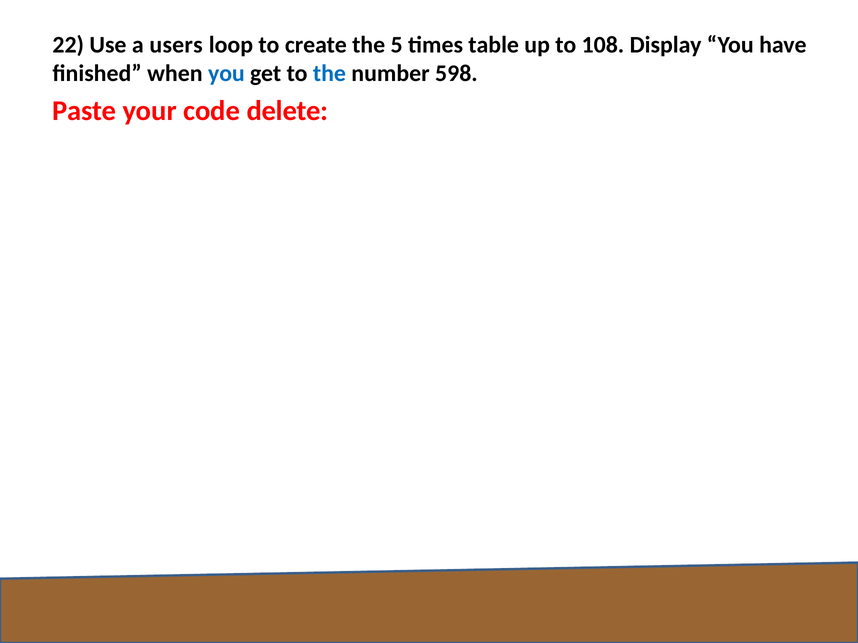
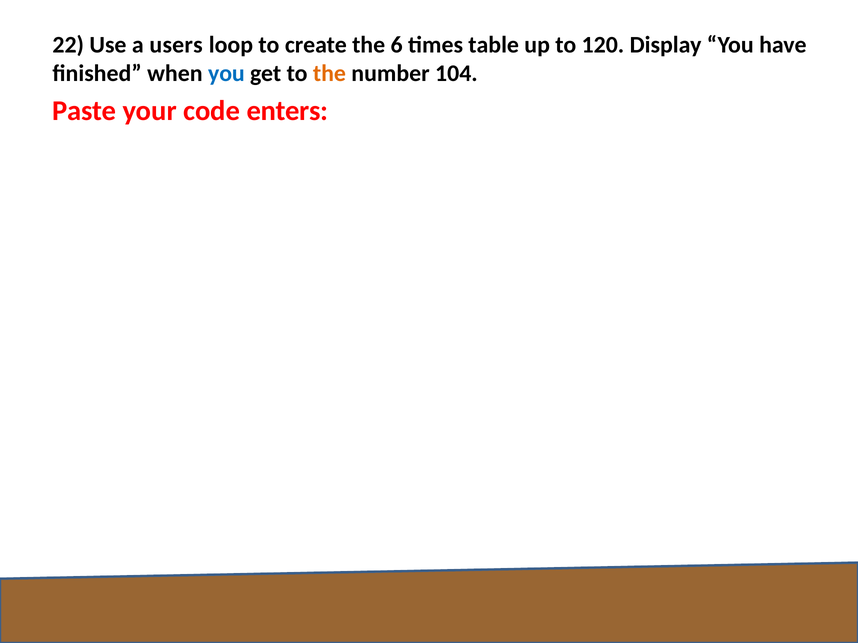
5: 5 -> 6 (397, 45)
108: 108 -> 120 (603, 45)
the colour: blue -> orange (329, 73)
598: 598 -> 104 (456, 73)
delete: delete -> enters (287, 111)
